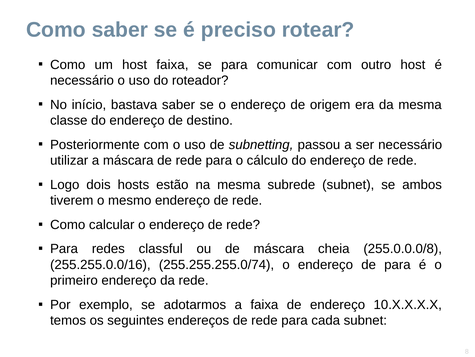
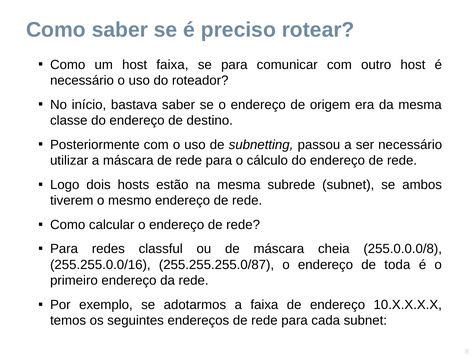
255.255.255.0/74: 255.255.255.0/74 -> 255.255.255.0/87 (217, 264)
de para: para -> toda (397, 264)
